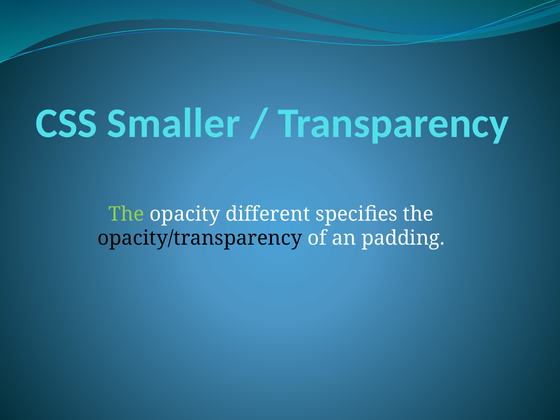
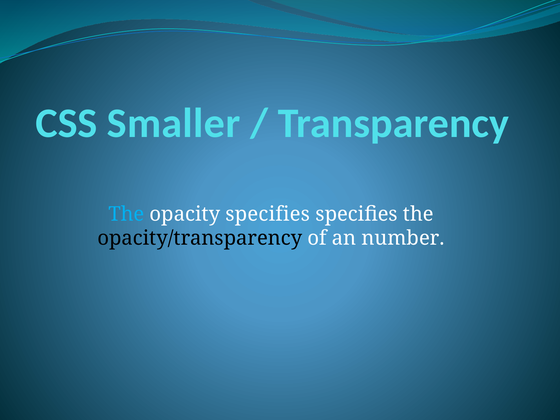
The colour: light green -> light blue (126, 214)
opacity different: different -> specifies (268, 214)
padding: padding -> number (403, 238)
